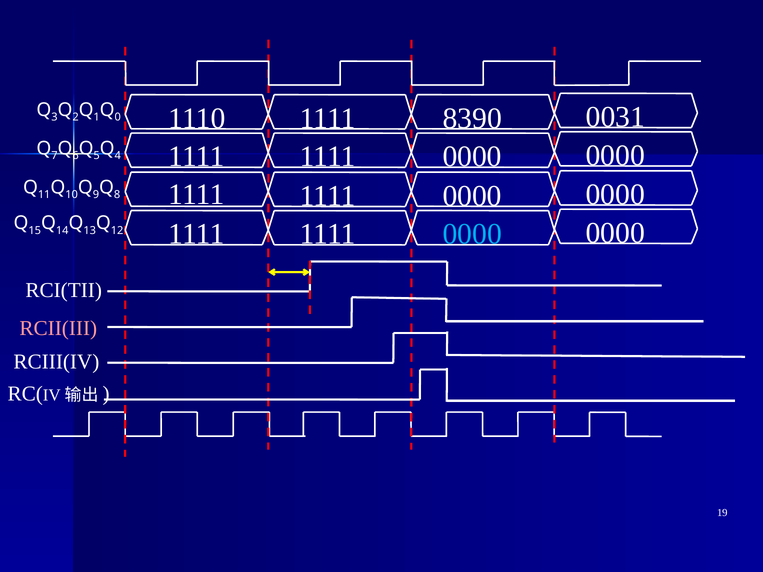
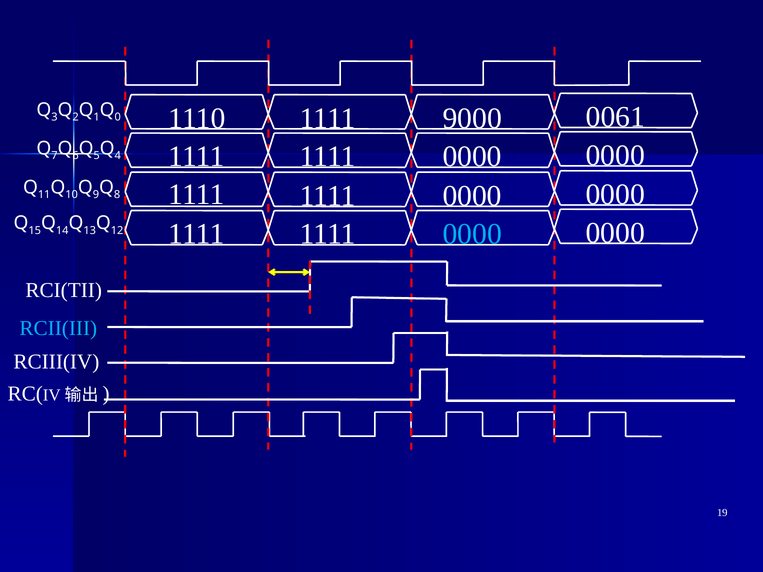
0031: 0031 -> 0061 (615, 117)
8390: 8390 -> 9000 (472, 118)
RCII(III colour: pink -> light blue (58, 328)
